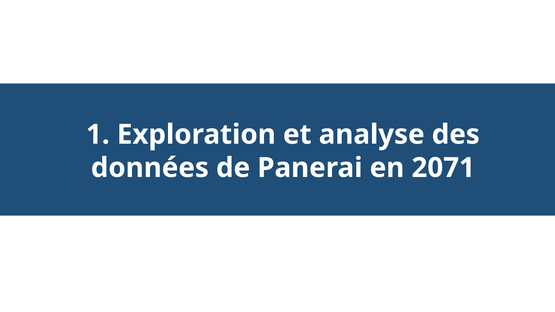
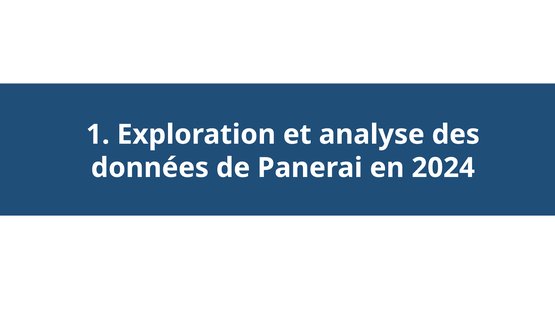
2071: 2071 -> 2024 (443, 168)
